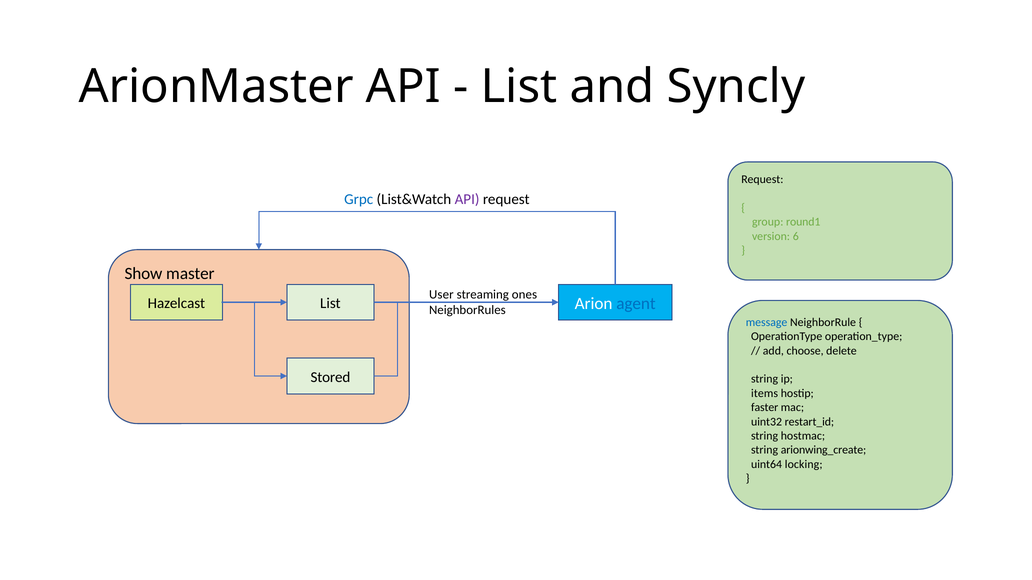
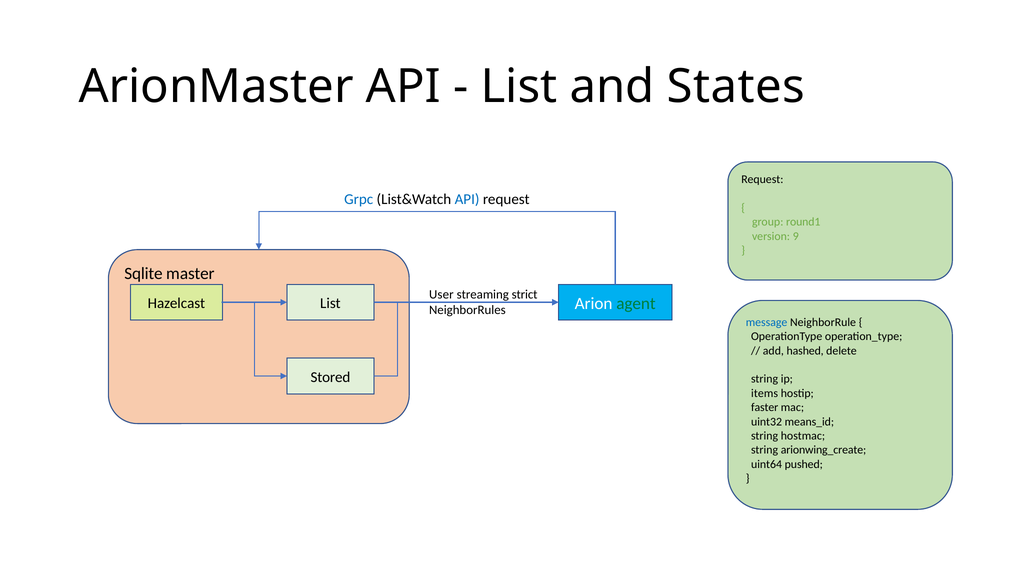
Syncly: Syncly -> States (736, 87)
API colour: purple -> blue (467, 200)
6: 6 -> 9 (796, 236)
Show: Show -> Sqlite (143, 274)
ones: ones -> strict (525, 295)
agent colour: blue -> green (636, 304)
choose: choose -> hashed (805, 351)
restart_id: restart_id -> means_id (809, 422)
locking: locking -> pushed (804, 465)
